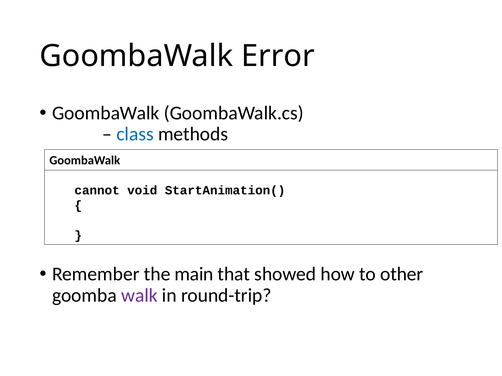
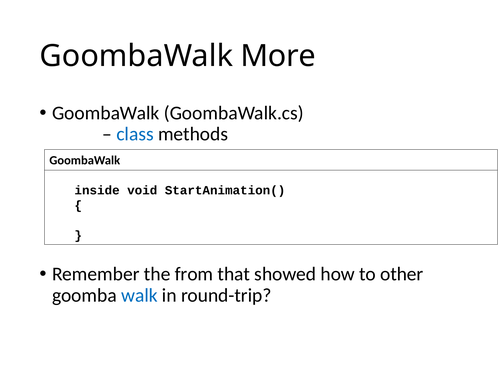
Error: Error -> More (278, 56)
cannot: cannot -> inside (97, 191)
main: main -> from (194, 275)
walk colour: purple -> blue (139, 296)
